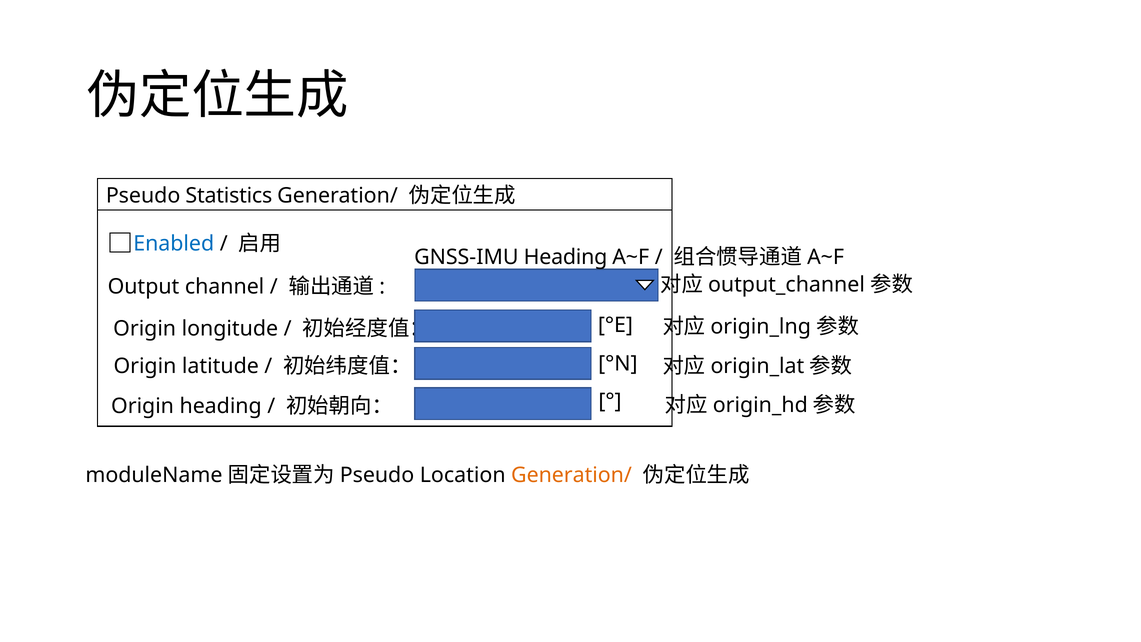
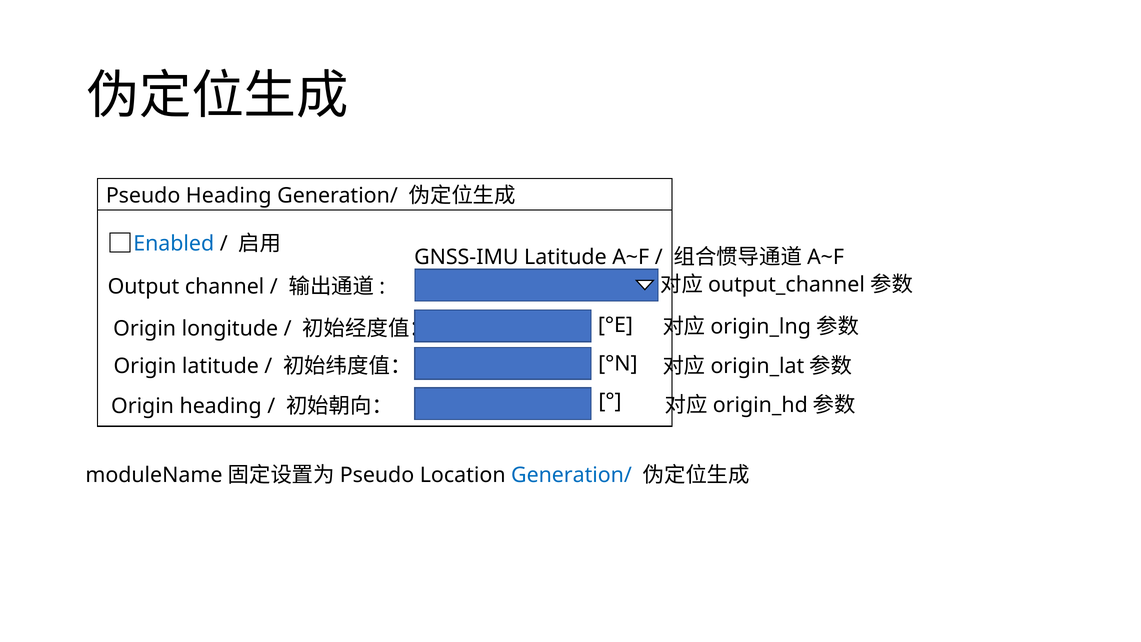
Pseudo Statistics: Statistics -> Heading (229, 196)
GNSS-IMU Heading: Heading -> Latitude (565, 257)
Generation/ colour: orange -> blue (571, 475)
